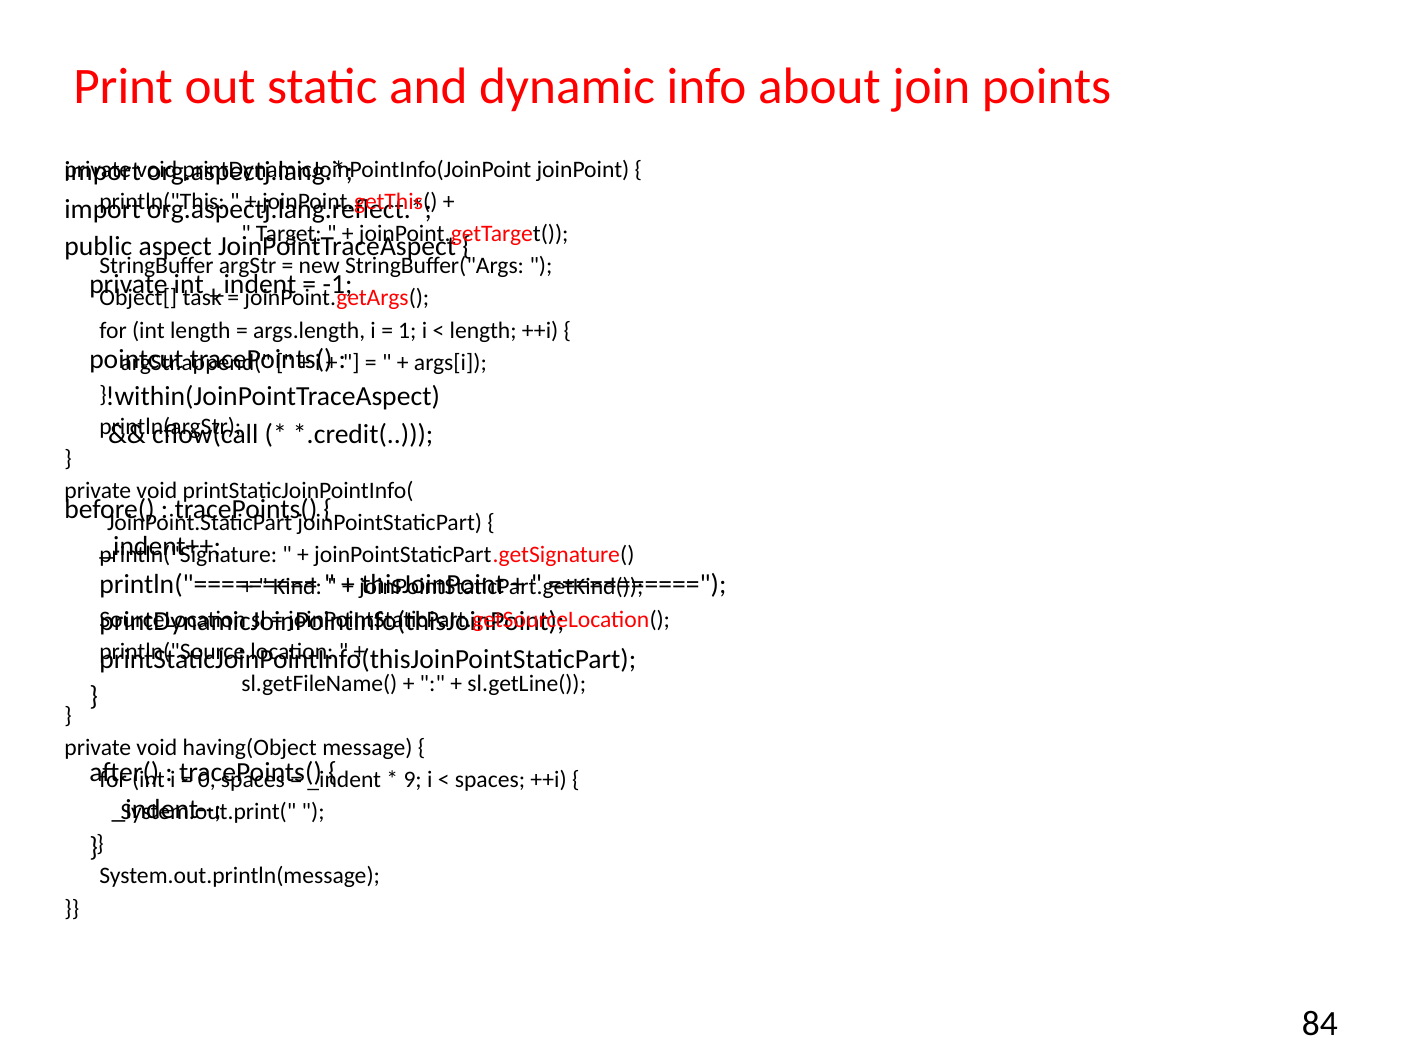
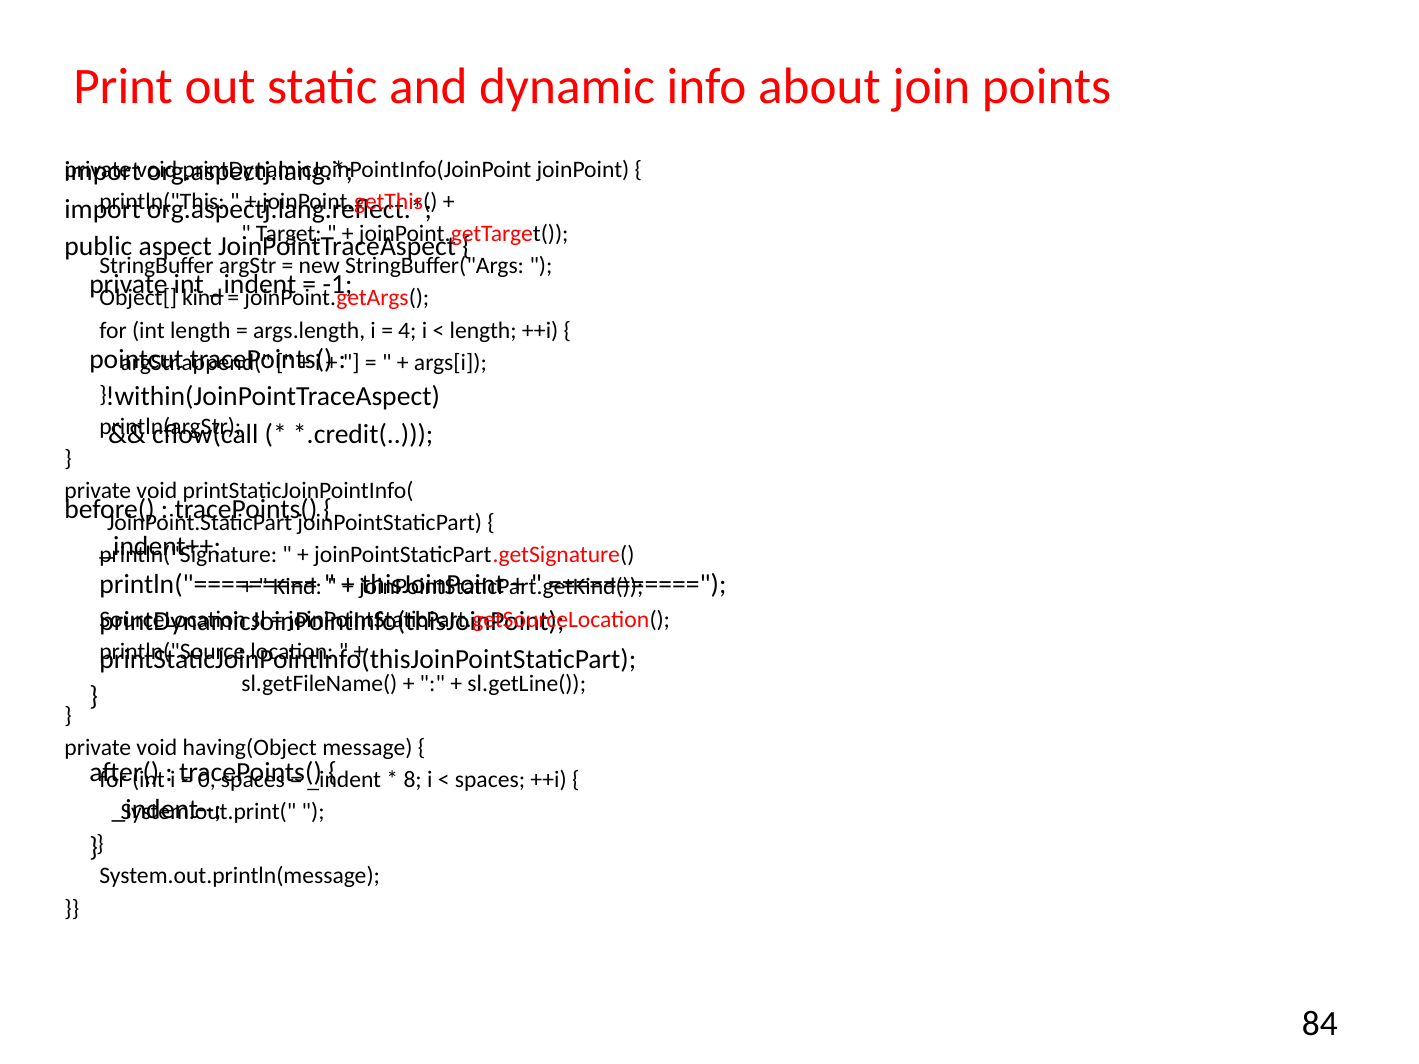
task: task -> kind (202, 298)
1: 1 -> 4 (407, 330)
9: 9 -> 8 (413, 780)
